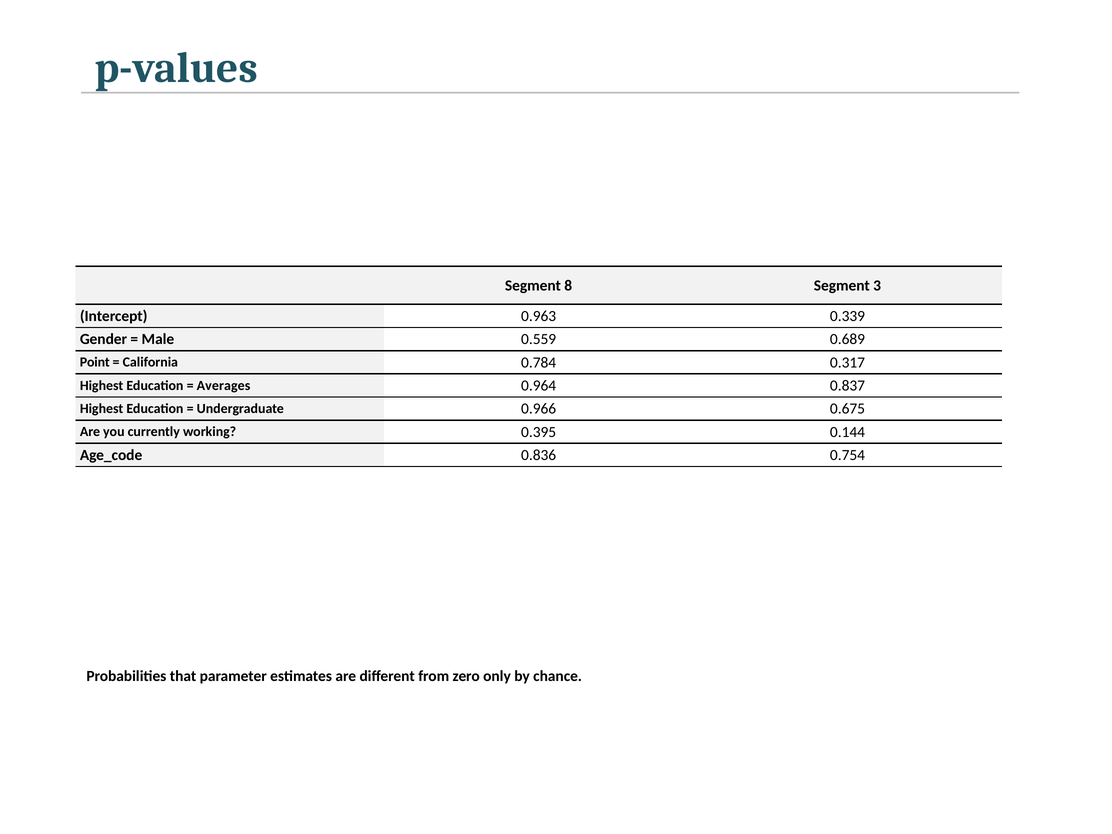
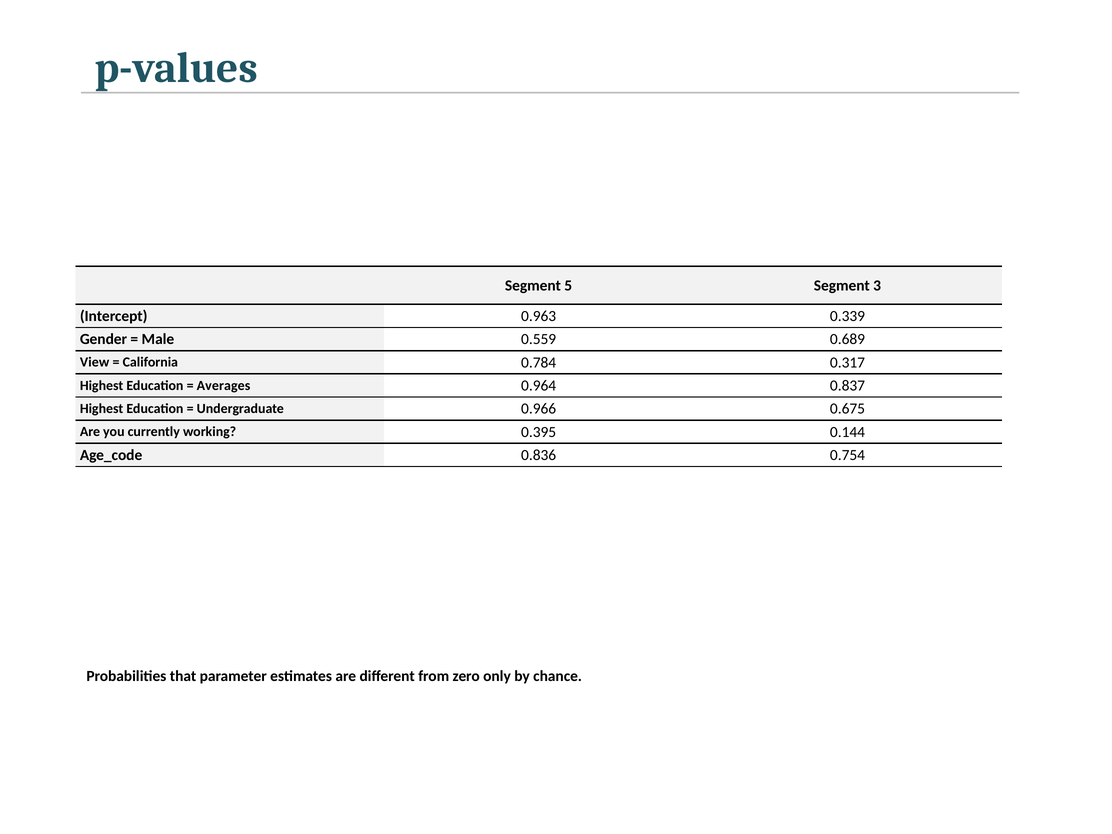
8: 8 -> 5 (568, 286)
Point: Point -> View (95, 362)
